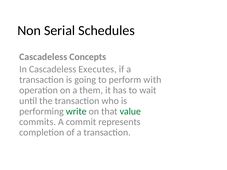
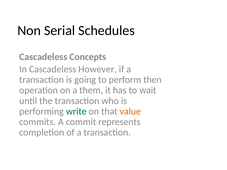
Executes: Executes -> However (98, 69)
with: with -> then (152, 80)
value colour: green -> orange (130, 111)
